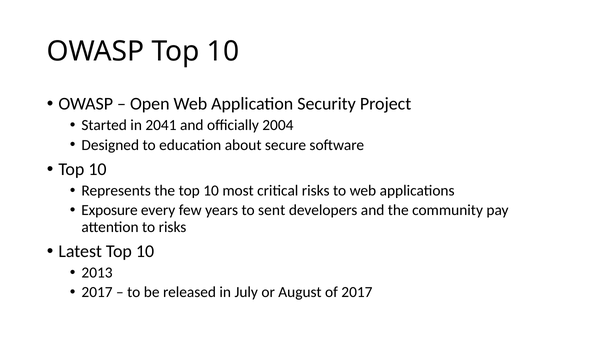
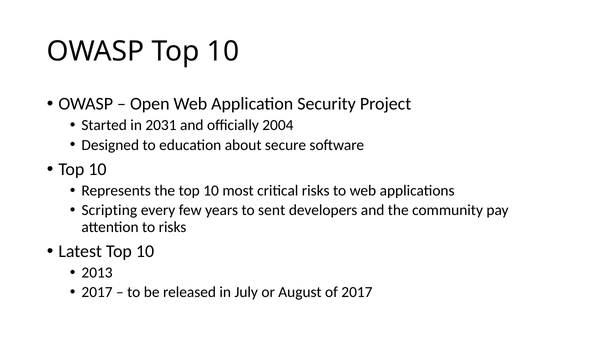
2041: 2041 -> 2031 (161, 125)
Exposure: Exposure -> Scripting (109, 210)
